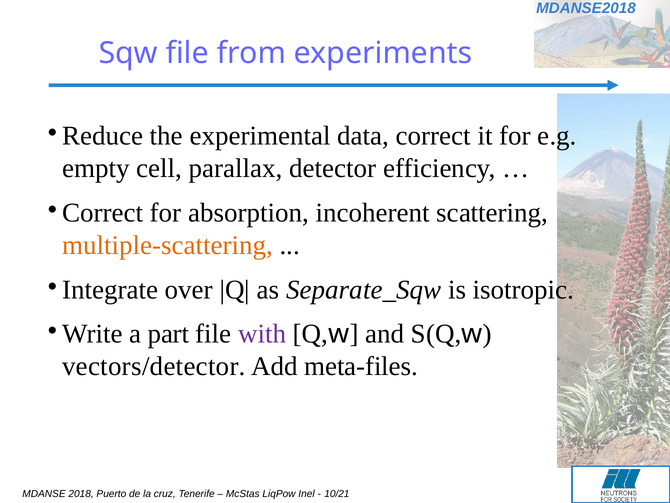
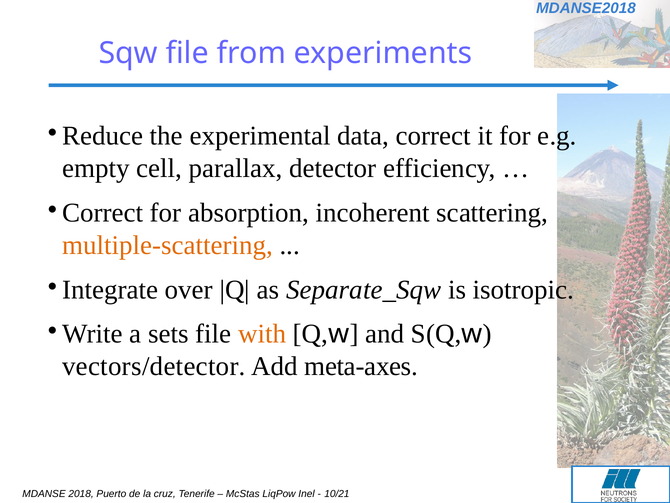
part: part -> sets (168, 334)
with colour: purple -> orange (262, 334)
meta-files: meta-files -> meta-axes (361, 366)
